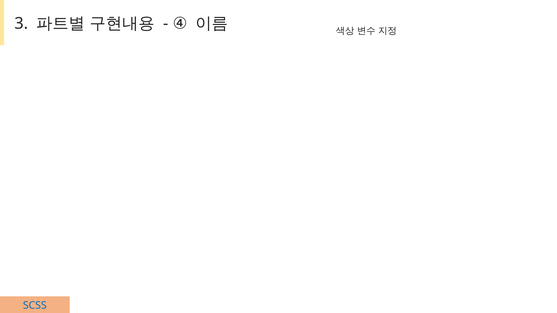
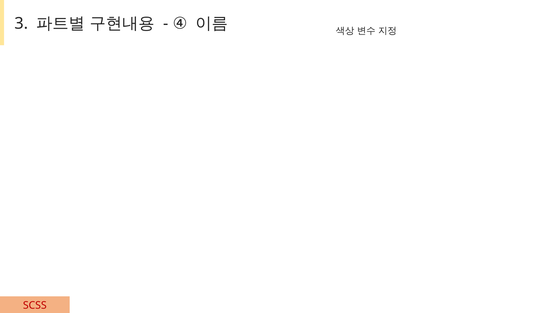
SCSS colour: blue -> red (35, 306)
